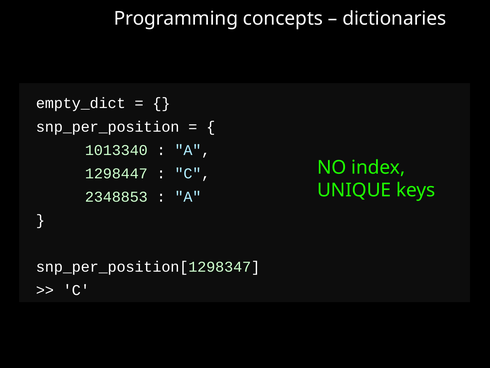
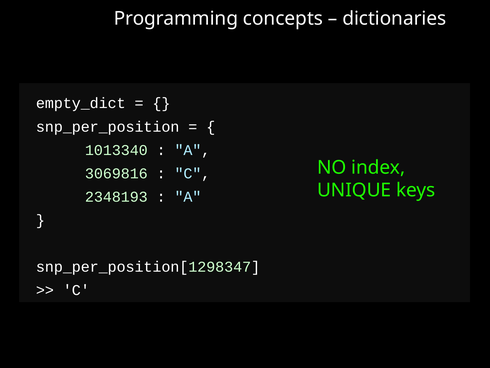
1298447: 1298447 -> 3069816 (116, 173)
2348853: 2348853 -> 2348193 (116, 197)
